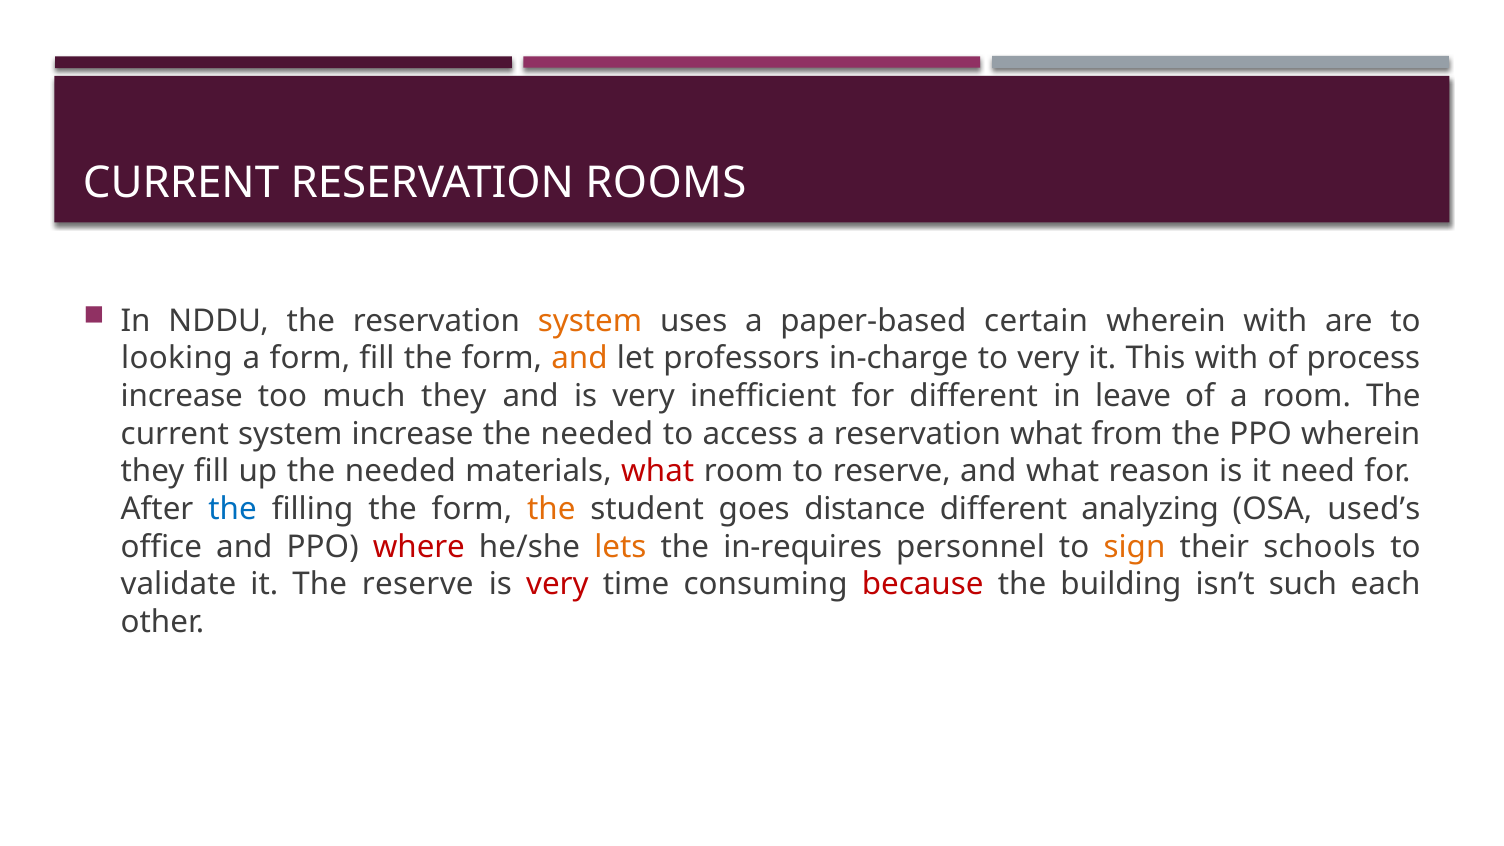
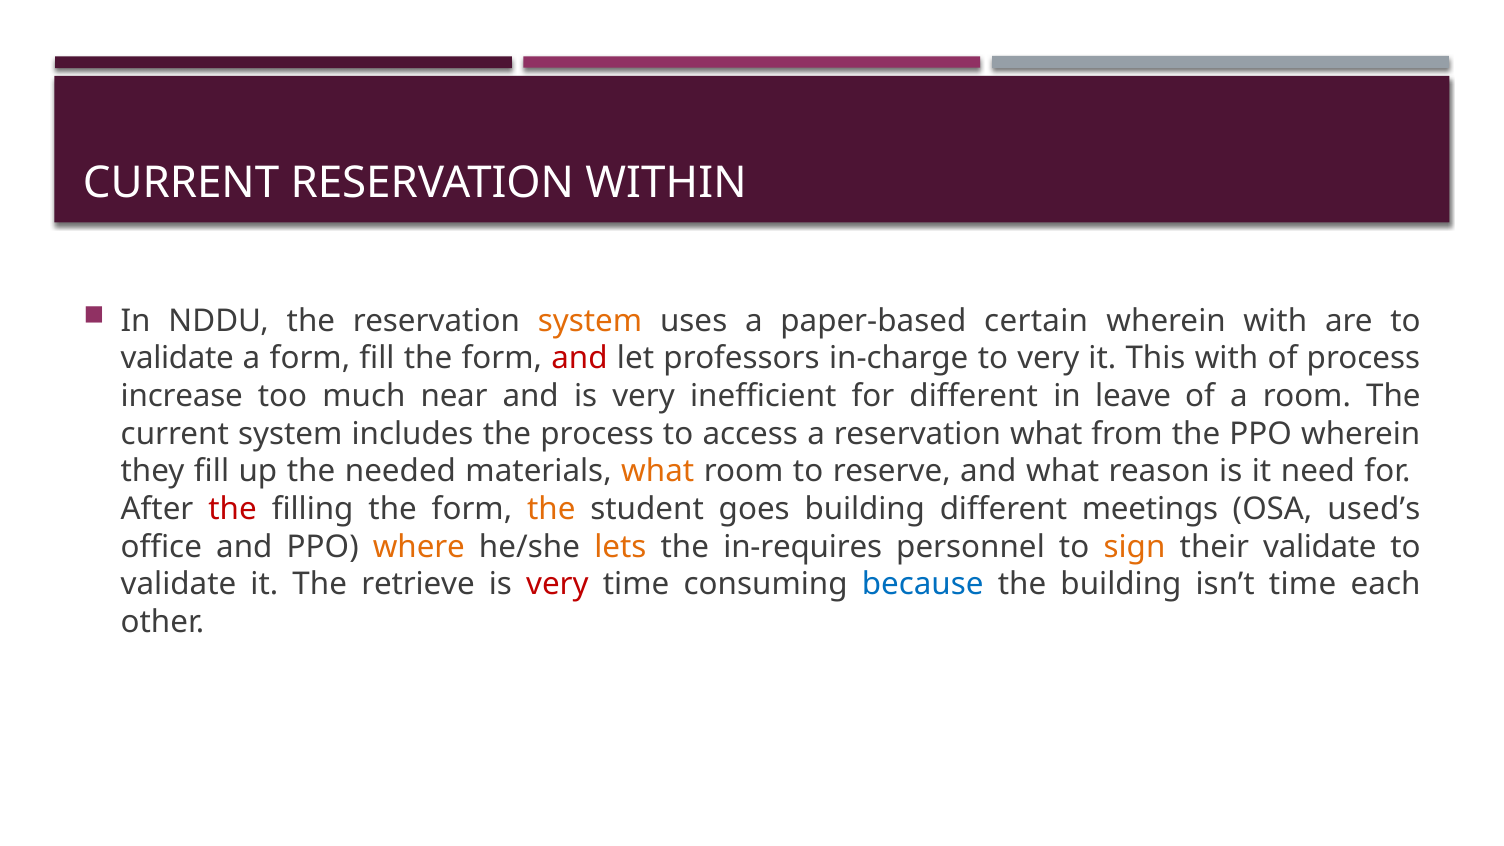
ROOMS: ROOMS -> WITHIN (666, 183)
looking: looking -> validate (177, 358)
and colour: orange -> red (580, 358)
much they: they -> near (454, 396)
system increase: increase -> includes (413, 434)
needed: needed -> process (597, 434)
what colour: red -> orange (658, 471)
the colour: blue -> red (233, 509)
goes distance: distance -> building (865, 509)
analyzing: analyzing -> meetings (1150, 509)
where colour: red -> orange (419, 547)
their schools: schools -> validate (1320, 547)
The reserve: reserve -> retrieve (418, 584)
because colour: red -> blue (923, 584)
isn’t such: such -> time (1303, 584)
